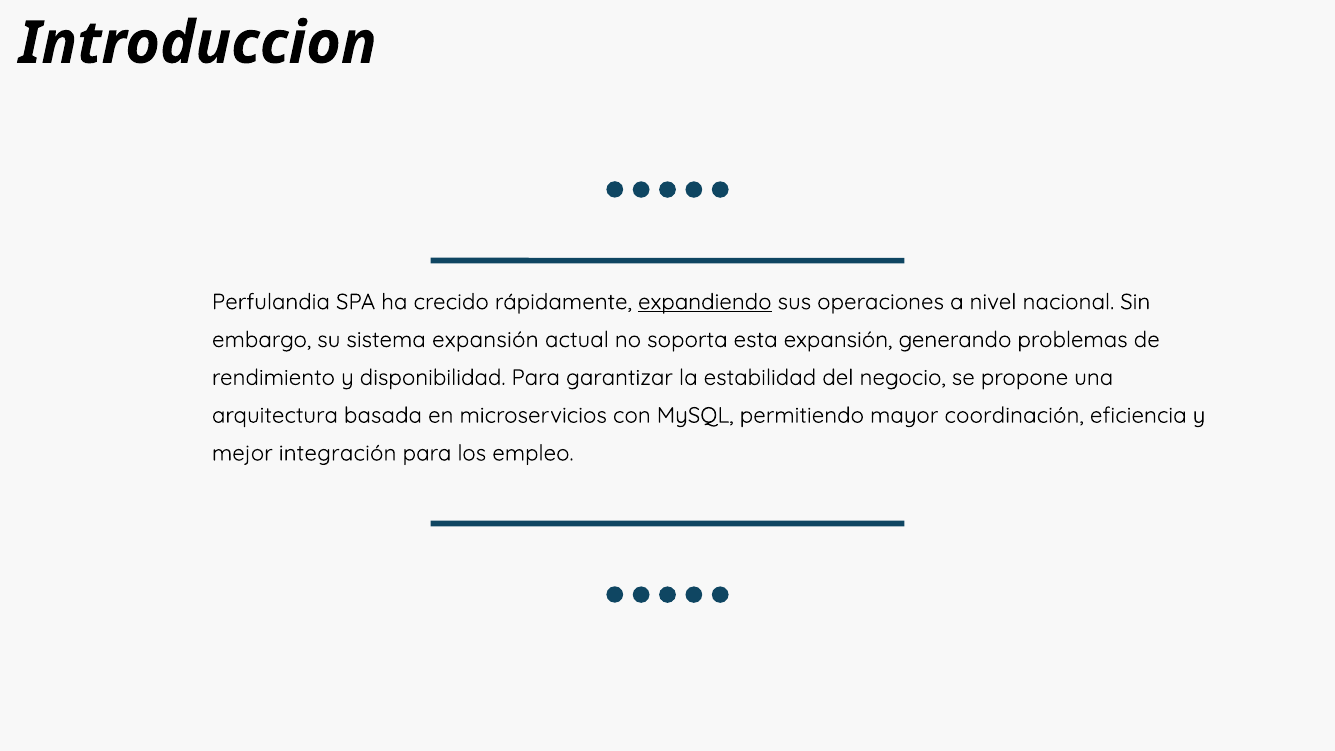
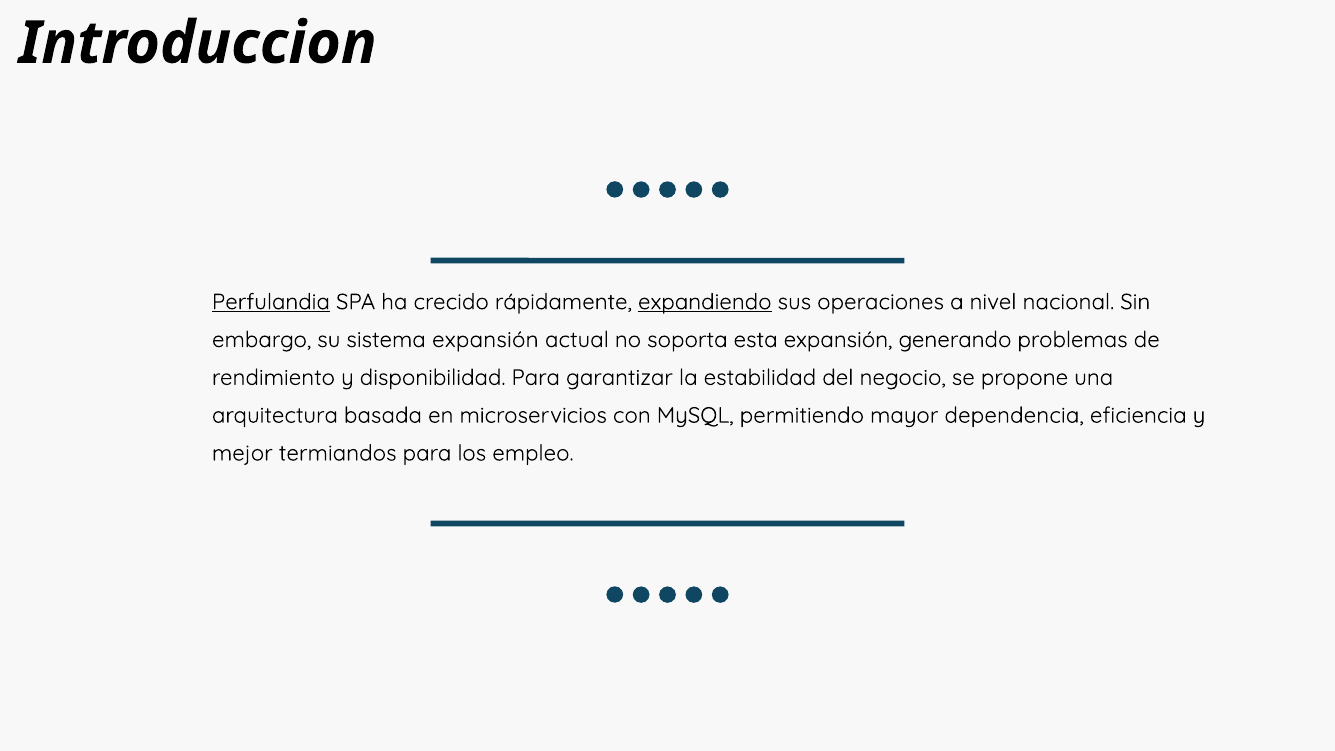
Perfulandia underline: none -> present (271, 302)
coordinación: coordinación -> dependencia (1014, 415)
integración: integración -> termiandos (338, 453)
